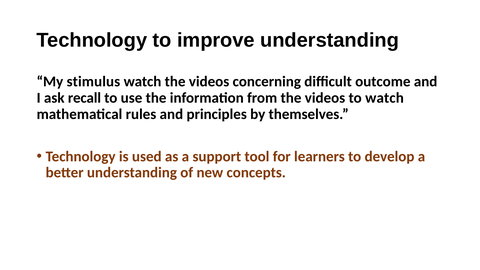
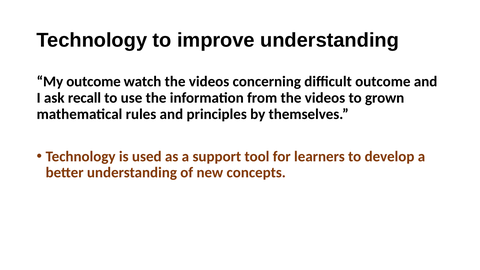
My stimulus: stimulus -> outcome (94, 82)
to watch: watch -> grown (385, 98)
